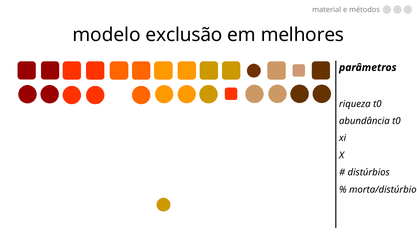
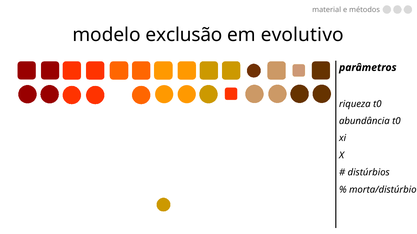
melhores: melhores -> evolutivo (302, 35)
